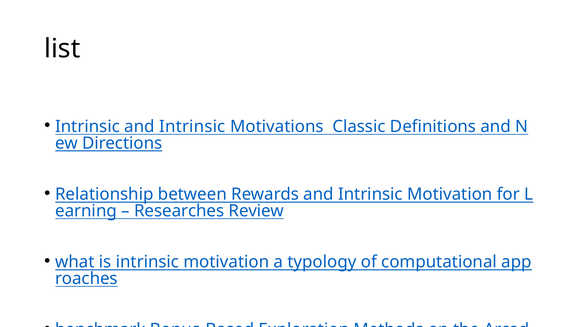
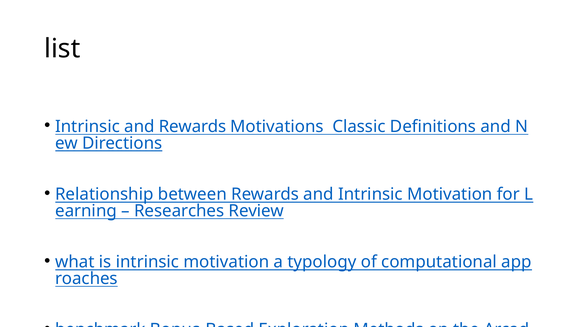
Intrinsic and Intrinsic: Intrinsic -> Rewards (193, 127)
